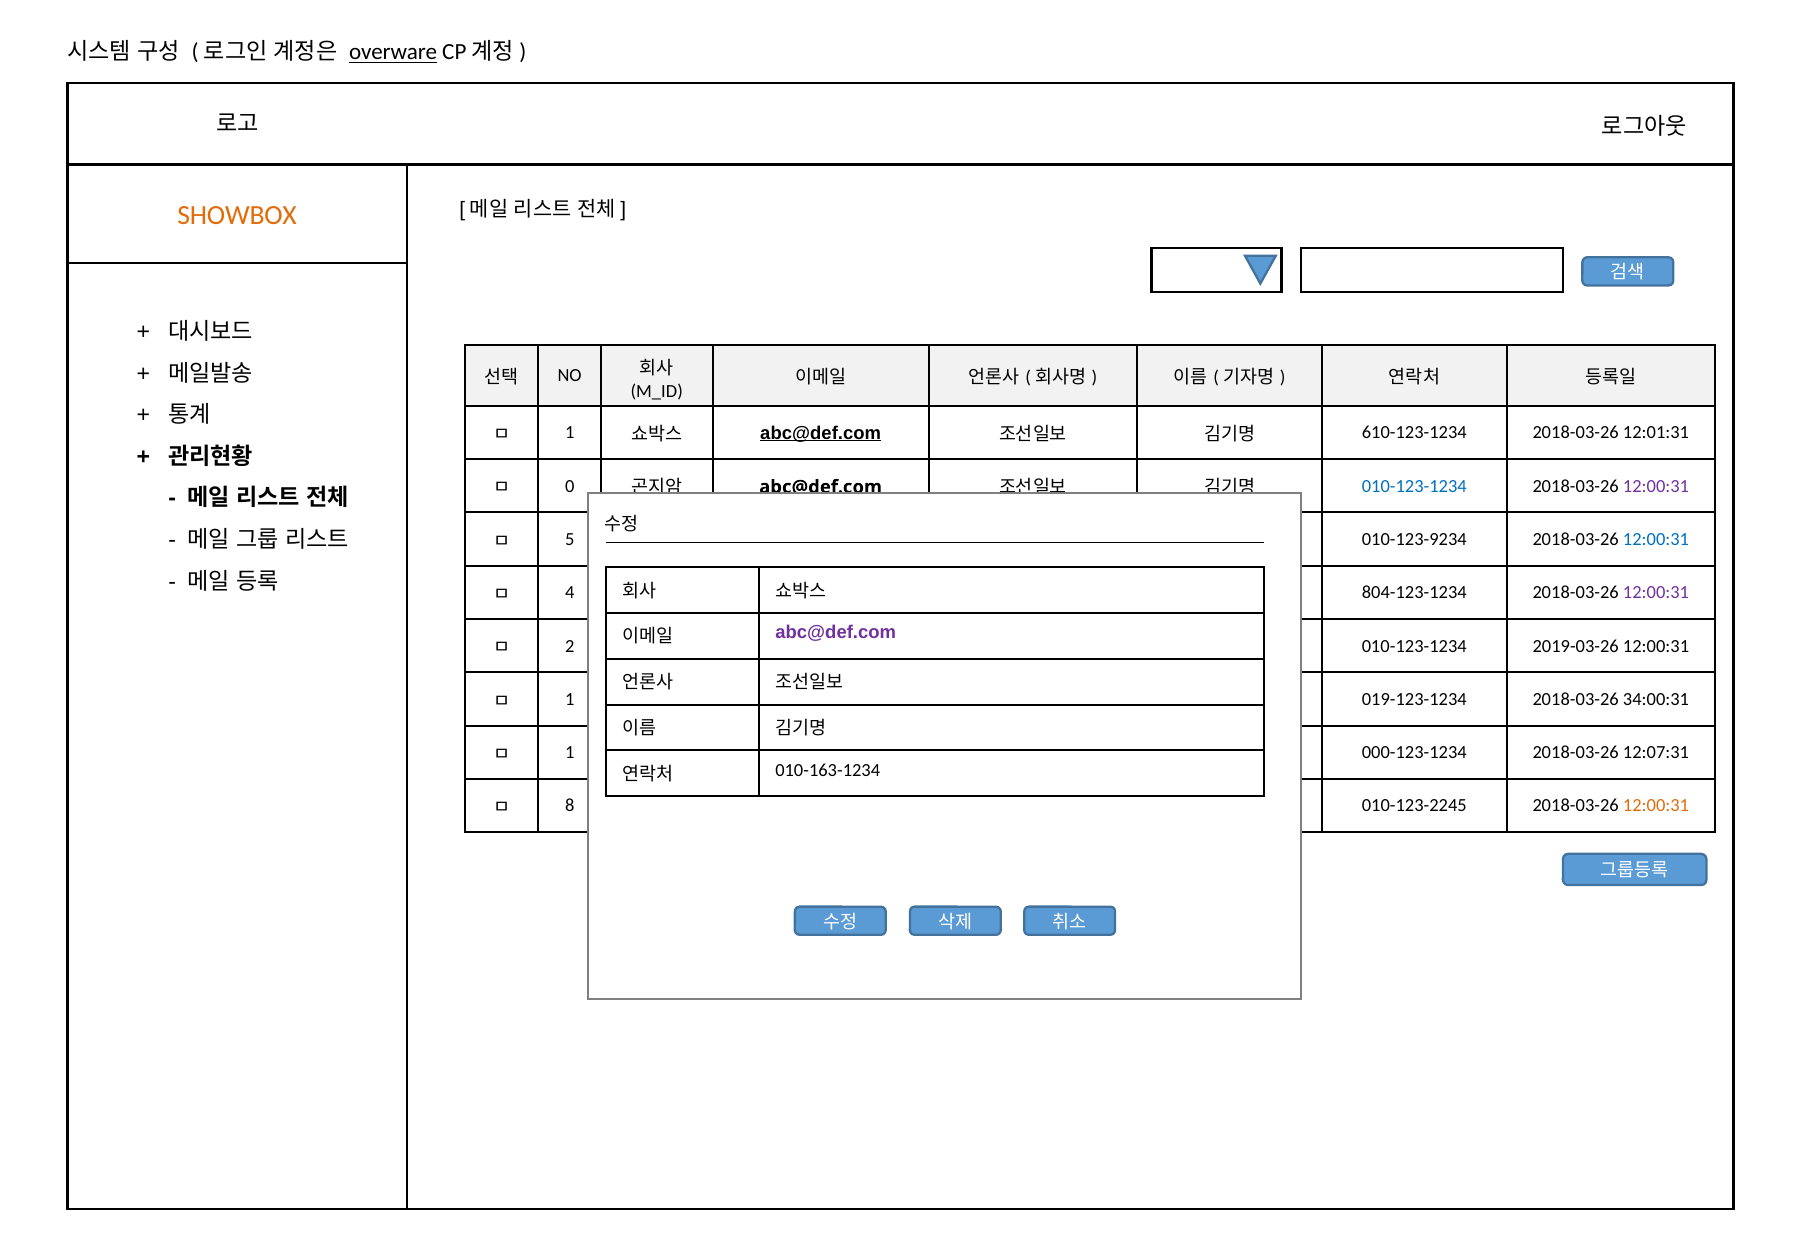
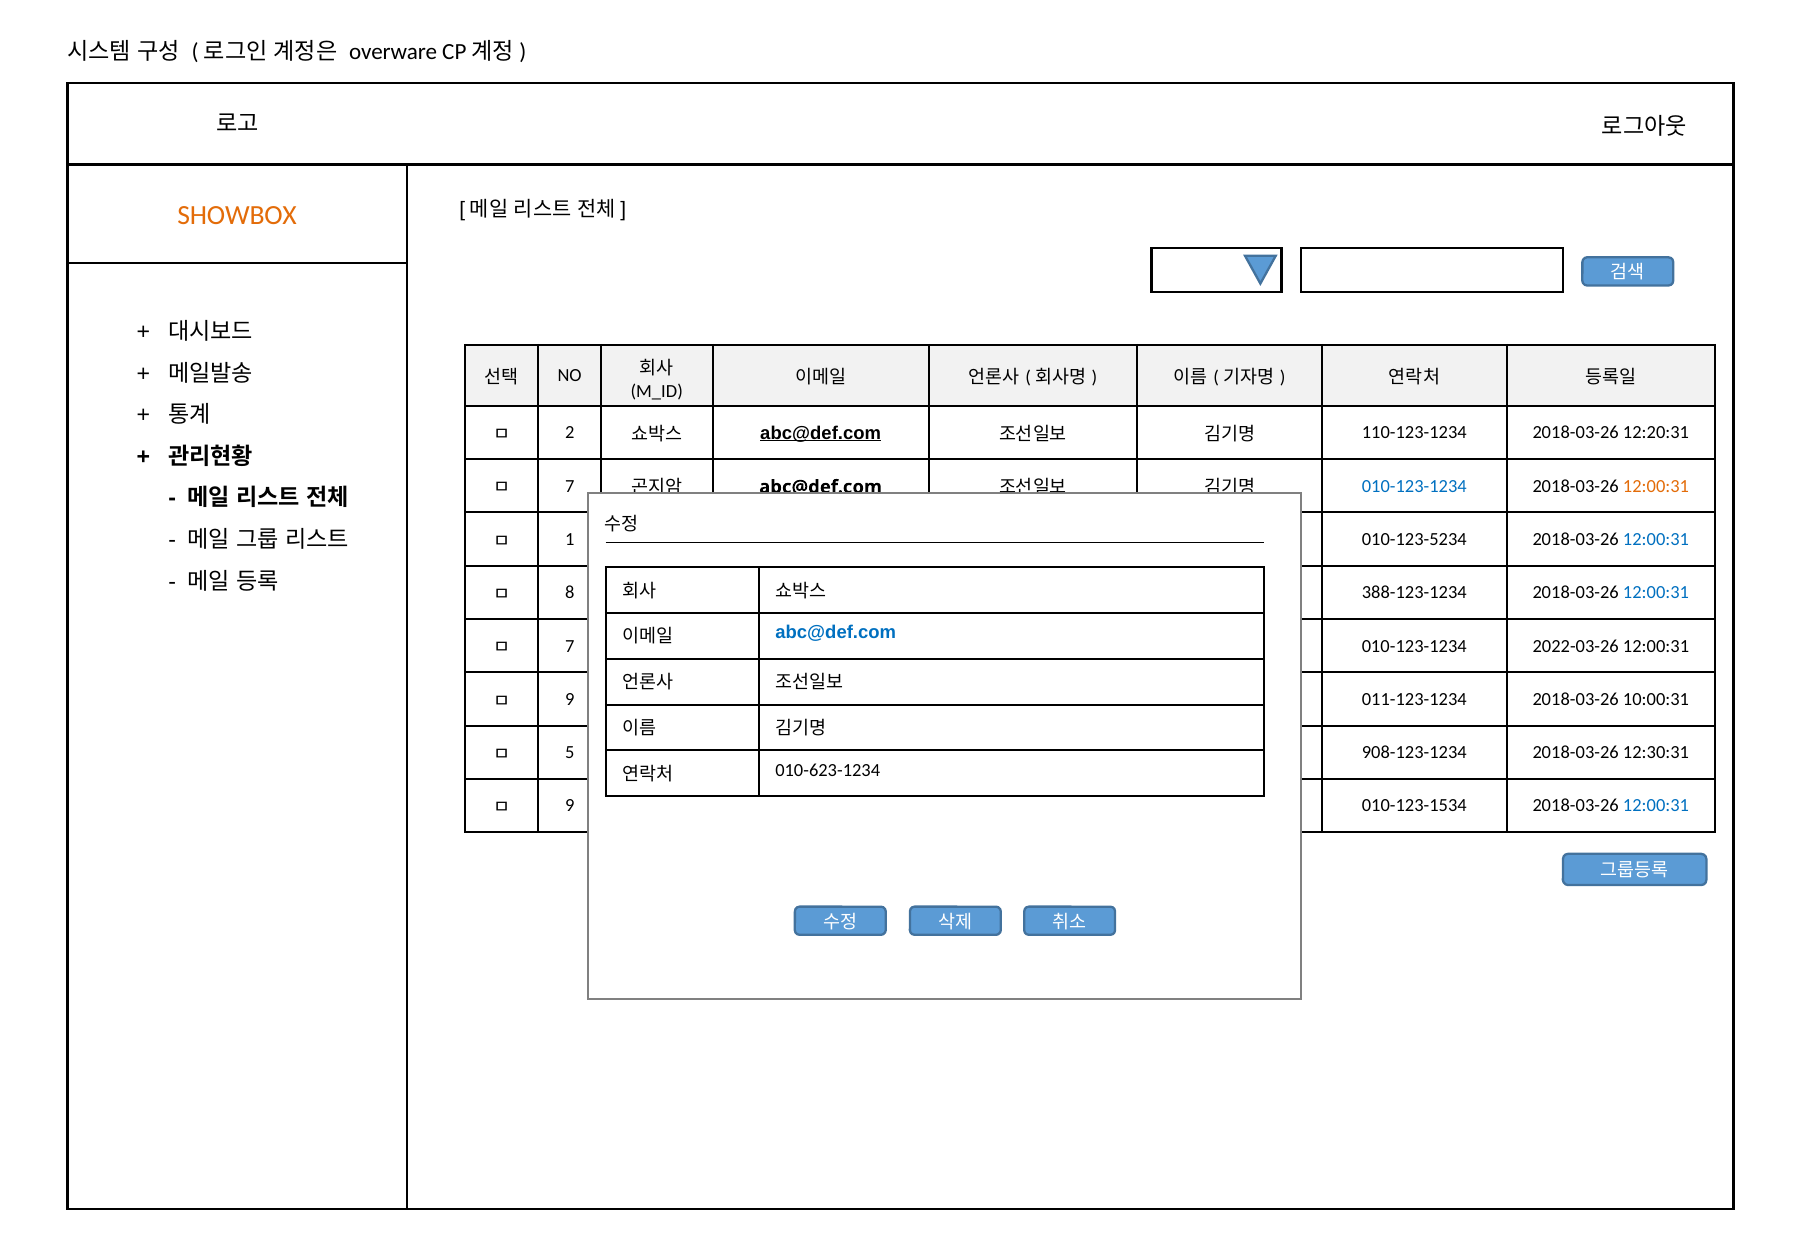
overware underline: present -> none (393, 52)
1: 1 -> 2 (570, 433)
610-123-1234: 610-123-1234 -> 110-123-1234 (1414, 433)
12:01:31: 12:01:31 -> 12:20:31 (1656, 433)
0: 0 -> 7 (570, 486)
12:00:31 colour: purple -> orange (1656, 486)
5: 5 -> 1 (570, 539)
010-123-9234: 010-123-9234 -> 010-123-5234 (1414, 539)
4: 4 -> 8 (570, 593)
804-123-1234: 804-123-1234 -> 388-123-1234 (1414, 593)
12:00:31 colour: purple -> blue (1656, 593)
abc@def.com colour: purple -> blue (836, 632)
2: 2 -> 7 (570, 646)
2019-03-26: 2019-03-26 -> 2022-03-26 (1576, 646)
1: 1 -> 9 (570, 699)
019-123-1234: 019-123-1234 -> 011-123-1234 (1414, 699)
34:00:31: 34:00:31 -> 10:00:31 (1656, 699)
1: 1 -> 5 (570, 752)
000-123-1234: 000-123-1234 -> 908-123-1234 (1414, 752)
12:07:31: 12:07:31 -> 12:30:31 (1656, 752)
010-163-1234: 010-163-1234 -> 010-623-1234 (828, 770)
8: 8 -> 9 (570, 806)
010-123-2245: 010-123-2245 -> 010-123-1534 (1414, 806)
12:00:31 colour: orange -> blue (1656, 806)
